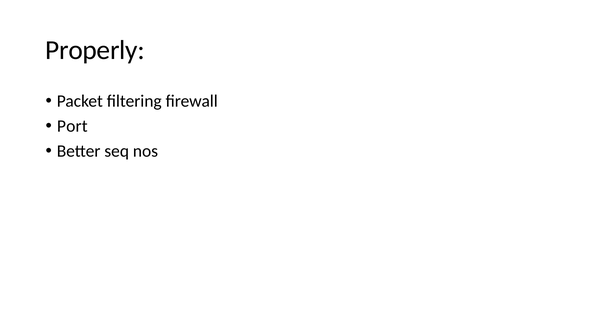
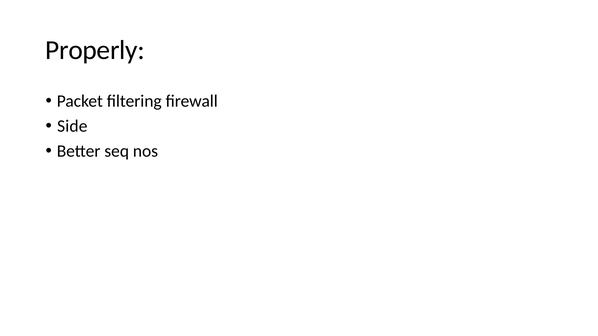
Port: Port -> Side (72, 126)
